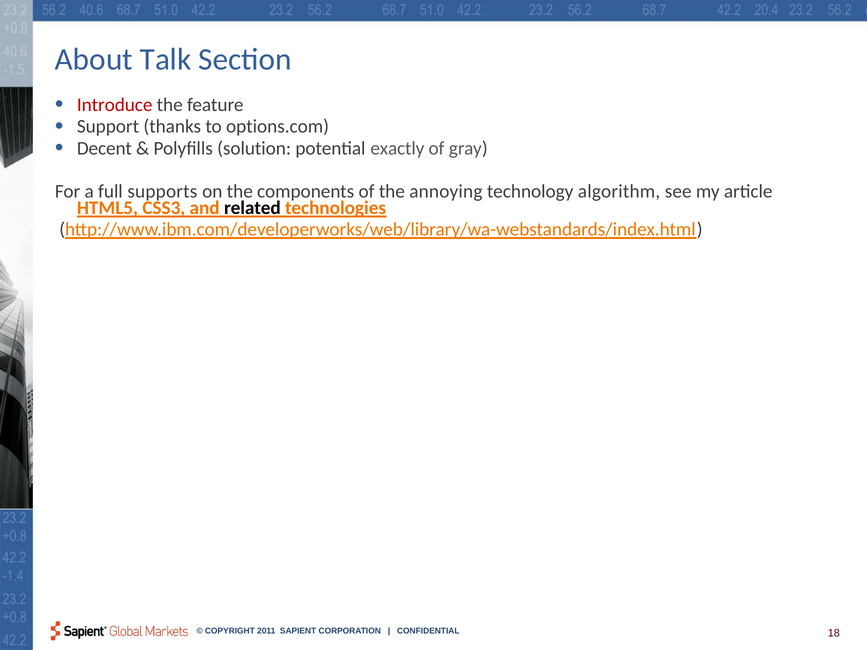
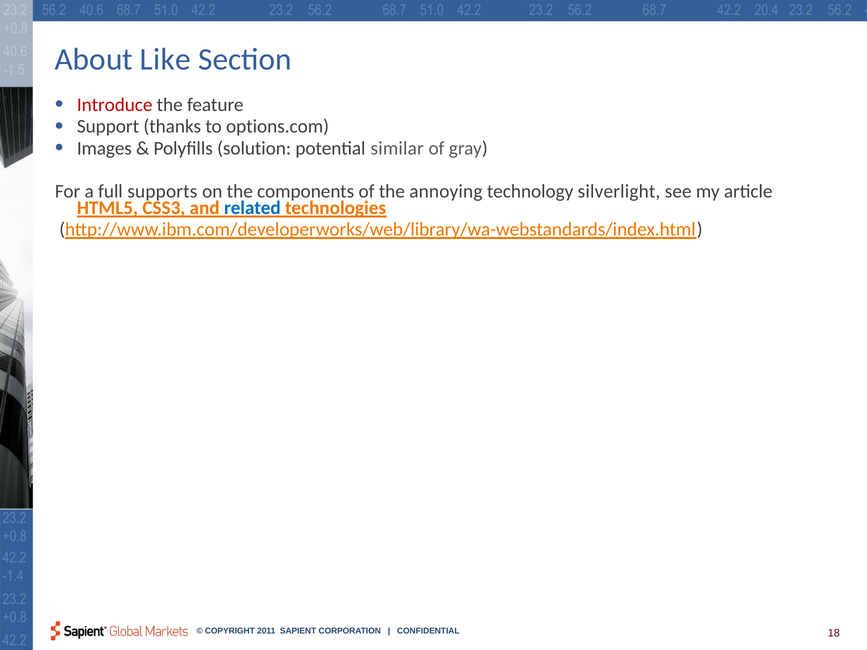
Talk: Talk -> Like (165, 59)
Decent: Decent -> Images (104, 148)
exactly: exactly -> similar (397, 148)
algorithm: algorithm -> silverlight (619, 192)
related colour: black -> blue (252, 208)
